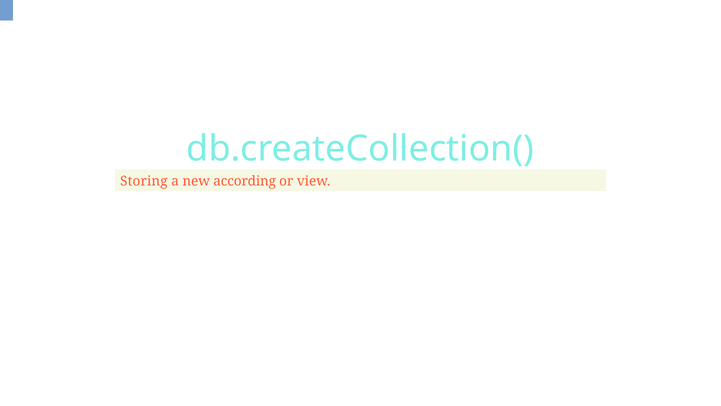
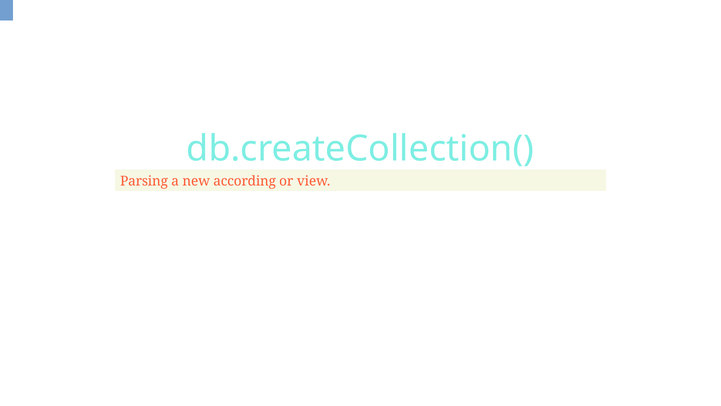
Storing: Storing -> Parsing (144, 181)
